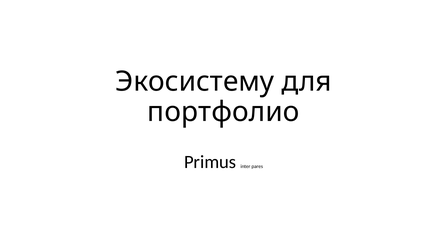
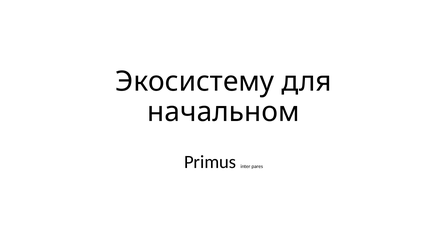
портфолио: портфолио -> начальном (223, 112)
